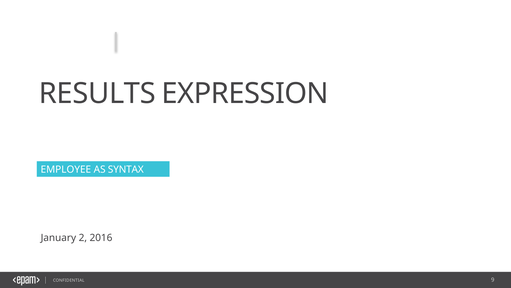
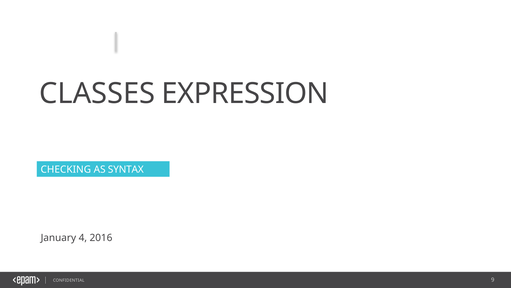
RESULTS: RESULTS -> CLASSES (97, 93)
EMPLOYEE: EMPLOYEE -> CHECKING (66, 169)
2: 2 -> 4 (83, 237)
